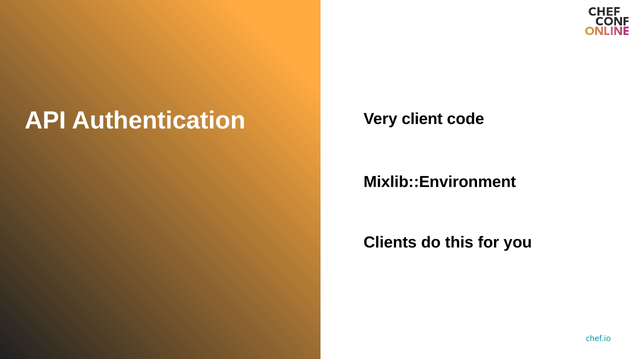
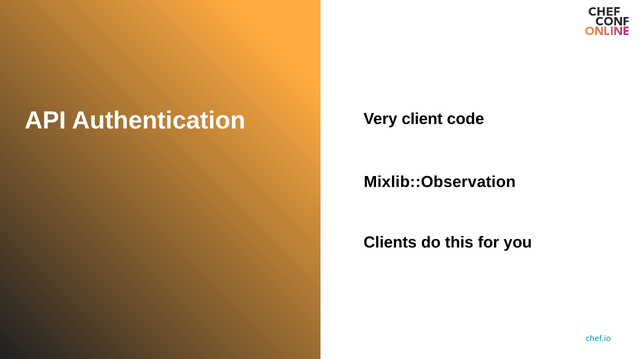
Mixlib::Environment: Mixlib::Environment -> Mixlib::Observation (440, 182)
